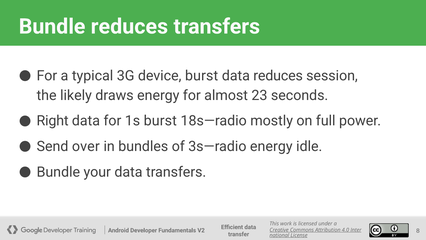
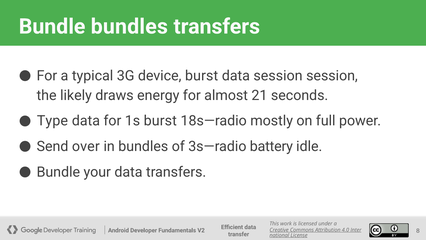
Bundle reduces: reduces -> bundles (129, 26)
data reduces: reduces -> session (278, 76)
23: 23 -> 21 (259, 95)
Right: Right -> Type (52, 121)
3s—radio energy: energy -> battery (271, 146)
